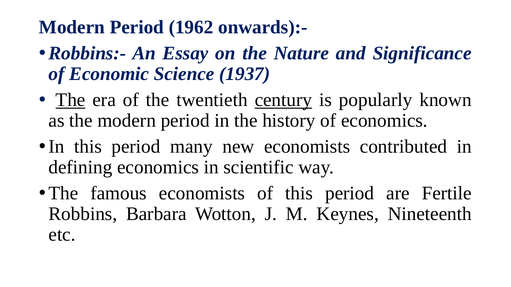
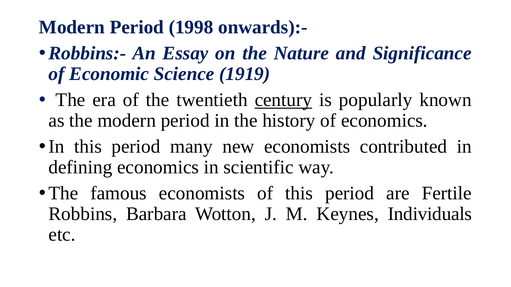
1962: 1962 -> 1998 (191, 27)
1937: 1937 -> 1919 (245, 74)
The underline: present -> none (71, 100)
Nineteenth: Nineteenth -> Individuals (430, 214)
